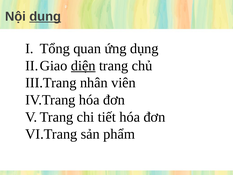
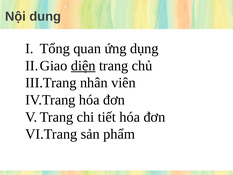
dung underline: present -> none (45, 16)
